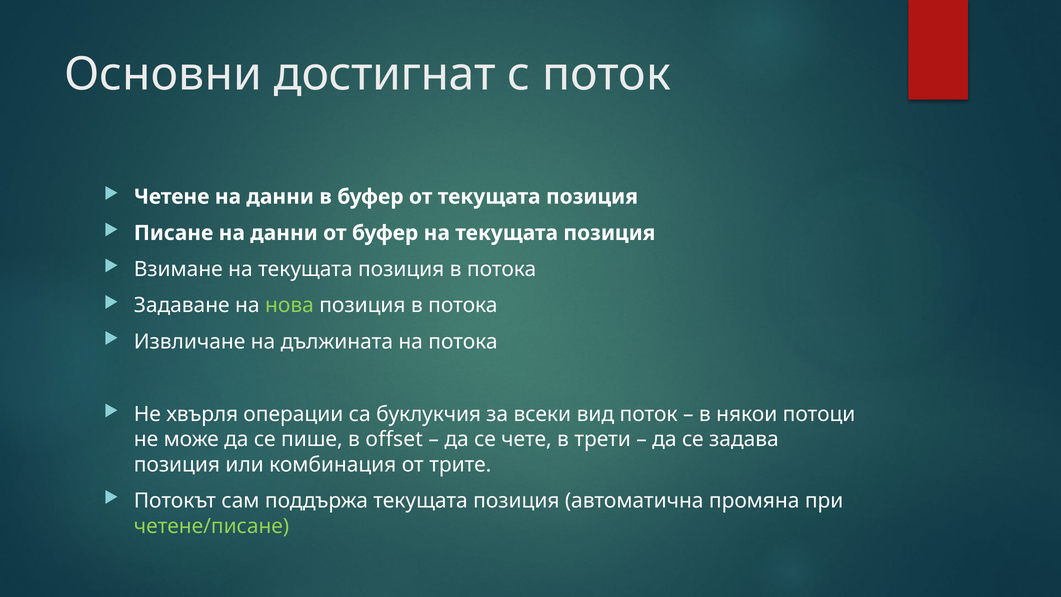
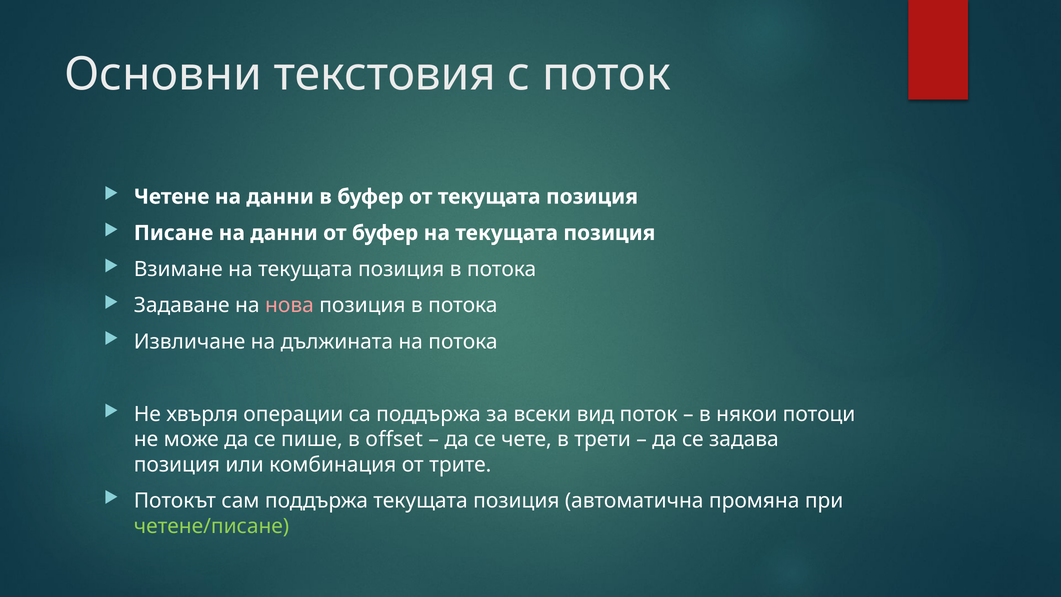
достигнат: достигнат -> текстовия (385, 74)
нова colour: light green -> pink (289, 305)
са буклукчия: буклукчия -> поддържа (428, 414)
